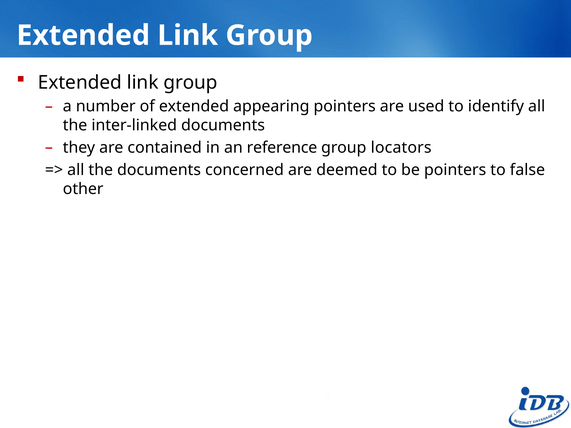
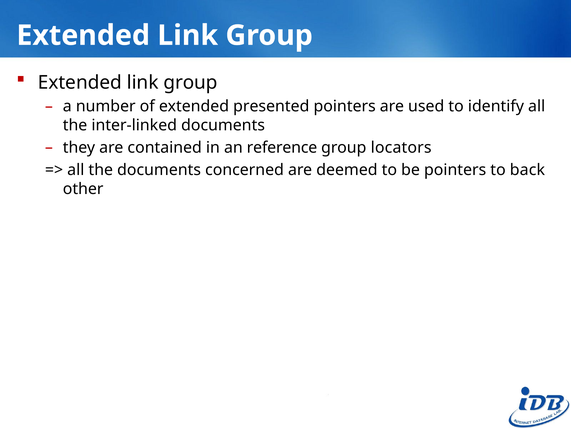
appearing: appearing -> presented (271, 106)
false: false -> back (527, 170)
